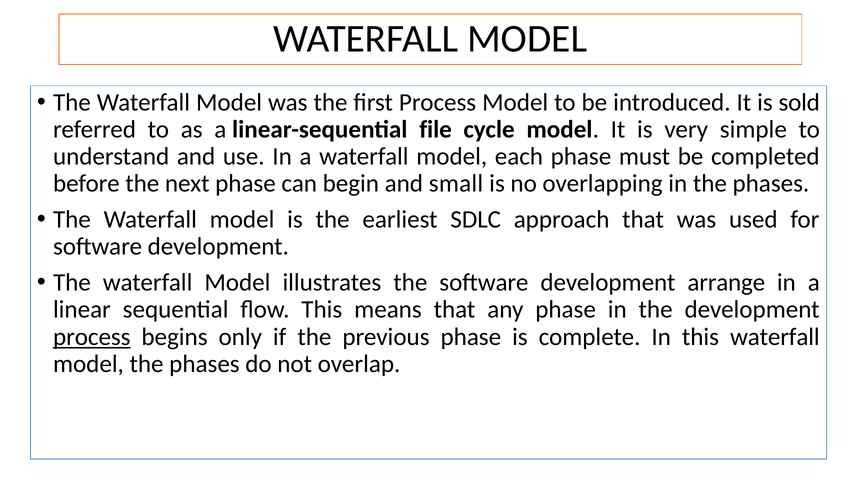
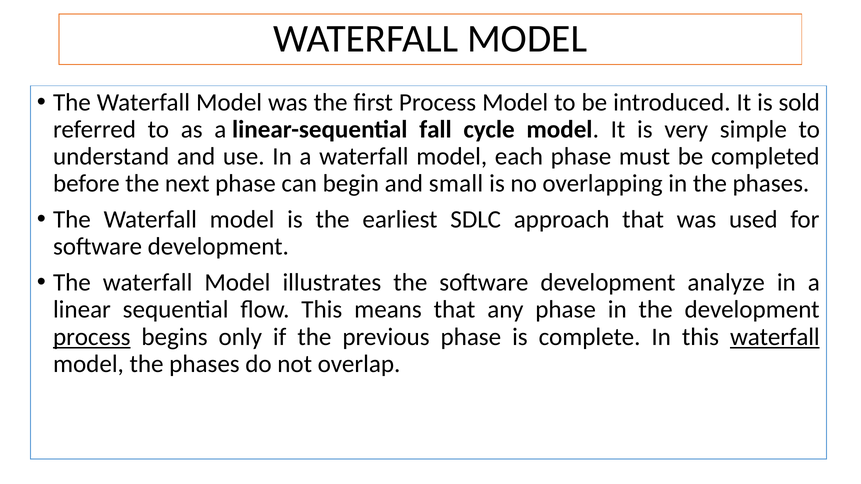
file: file -> fall (436, 129)
arrange: arrange -> analyze (726, 283)
waterfall underline: none -> present (775, 337)
